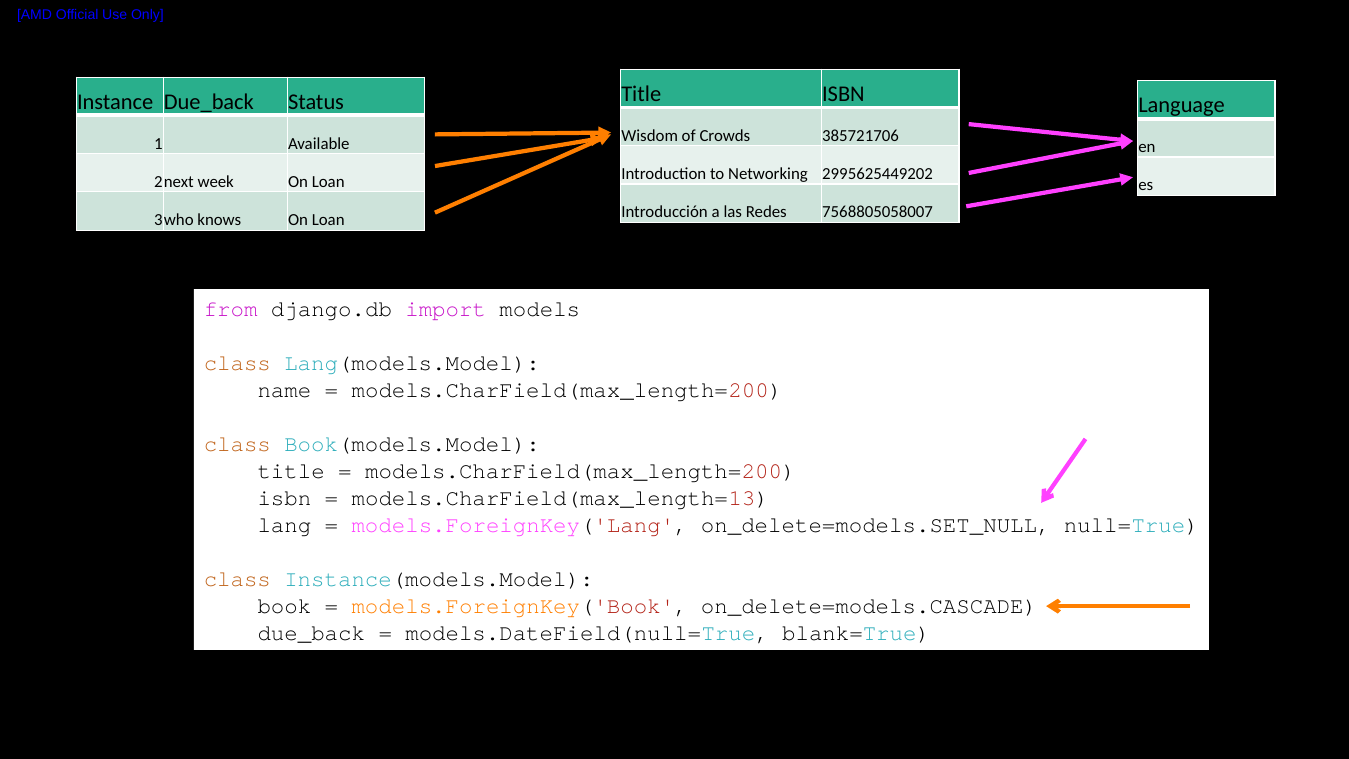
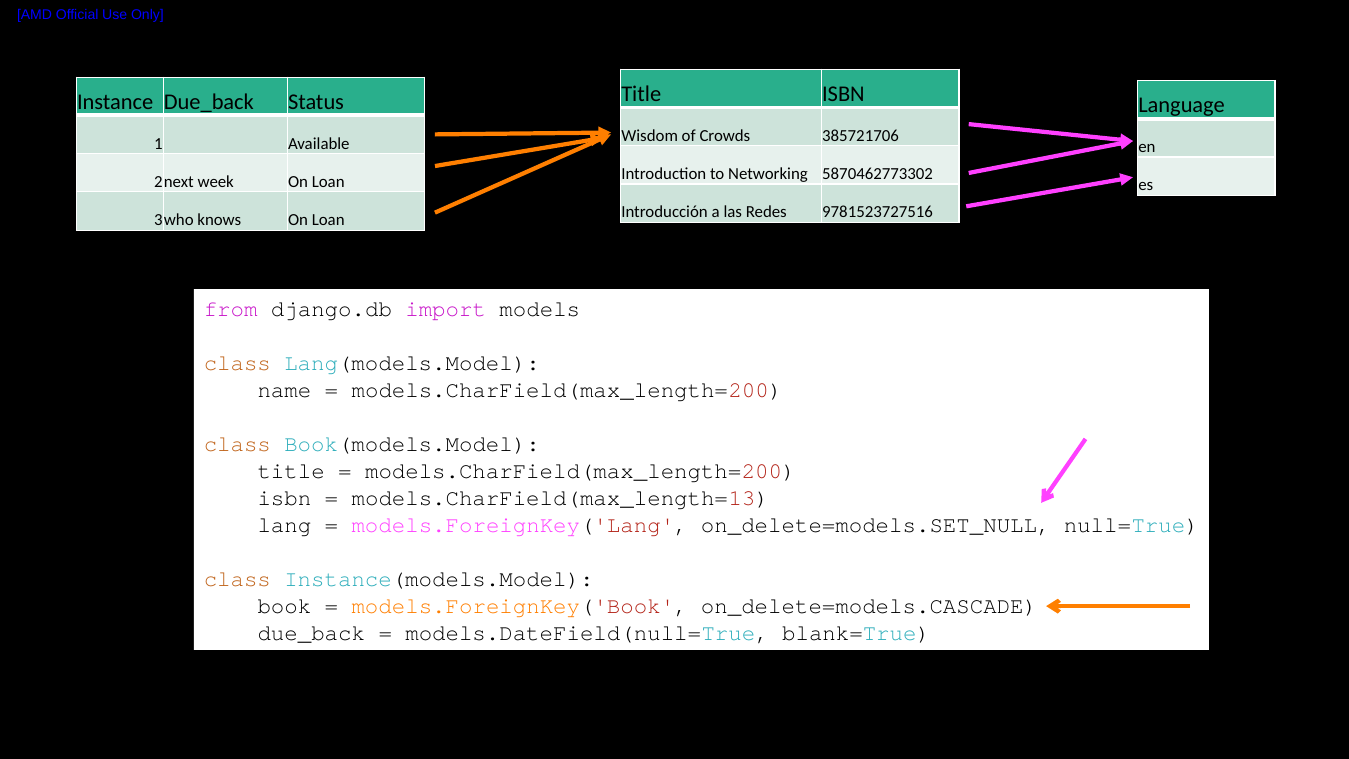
2995625449202: 2995625449202 -> 5870462773302 (878, 174)
7568805058007: 7568805058007 -> 9781523727516 (878, 212)
